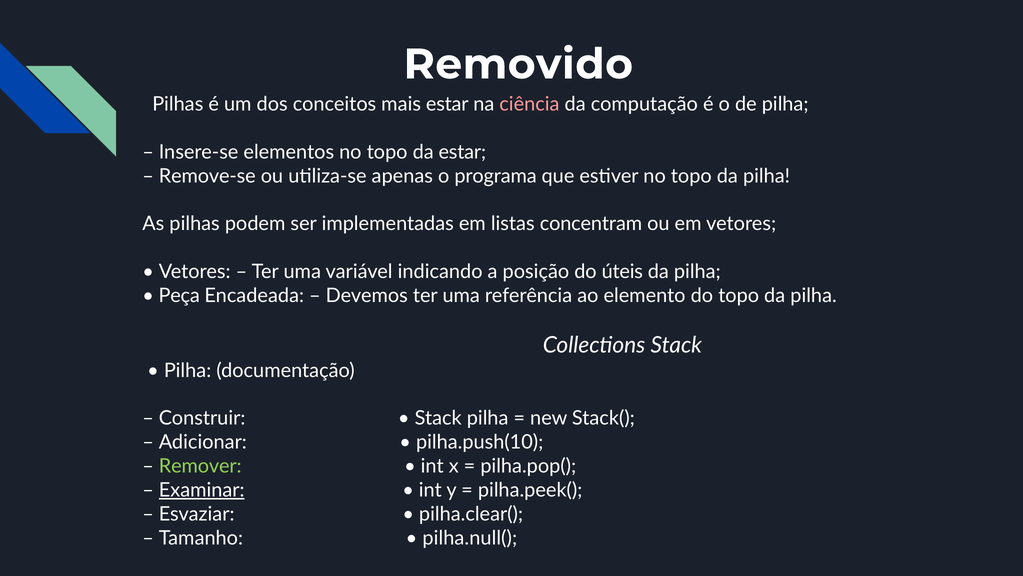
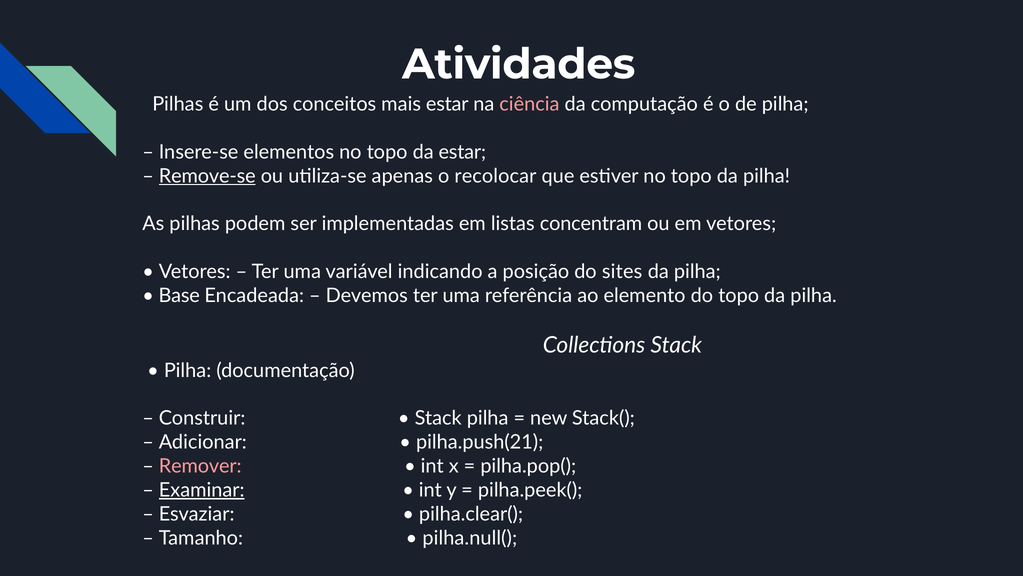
Removido: Removido -> Atividades (519, 64)
Remove-se underline: none -> present (207, 176)
programa: programa -> recolocar (495, 176)
úteis: úteis -> sites (622, 271)
Peça: Peça -> Base (179, 295)
pilha.push(10: pilha.push(10 -> pilha.push(21 (480, 442)
Remover colour: light green -> pink (200, 466)
